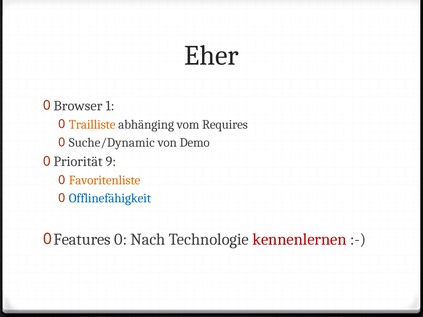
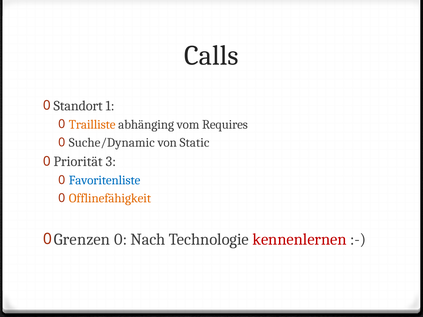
Eher: Eher -> Calls (211, 56)
Browser: Browser -> Standort (78, 106)
Demo: Demo -> Static (195, 143)
9: 9 -> 3 (111, 162)
Favoritenliste colour: orange -> blue (105, 180)
Offlinefähigkeit colour: blue -> orange (110, 199)
Features: Features -> Grenzen (82, 239)
